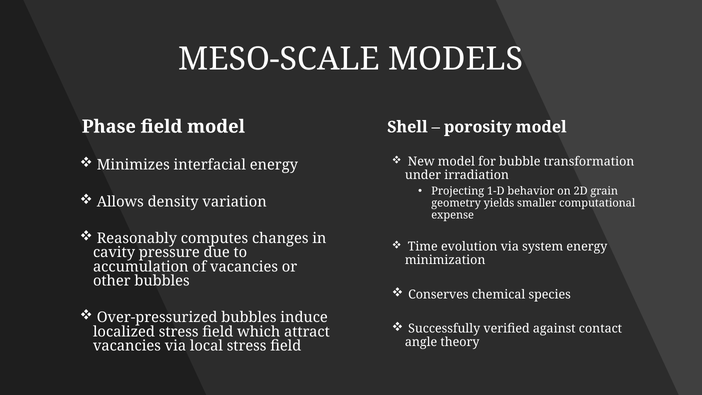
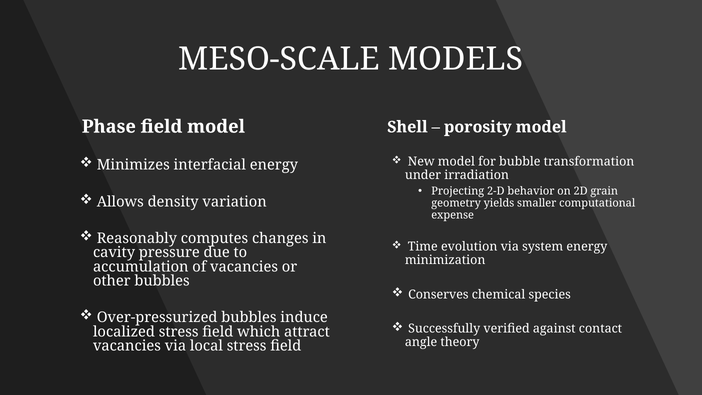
1-D: 1-D -> 2-D (496, 191)
